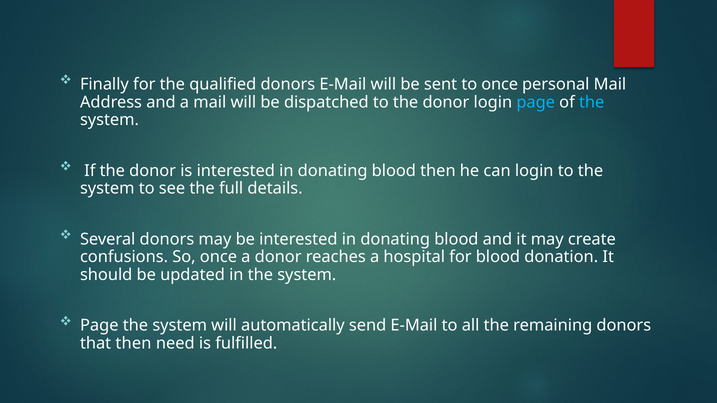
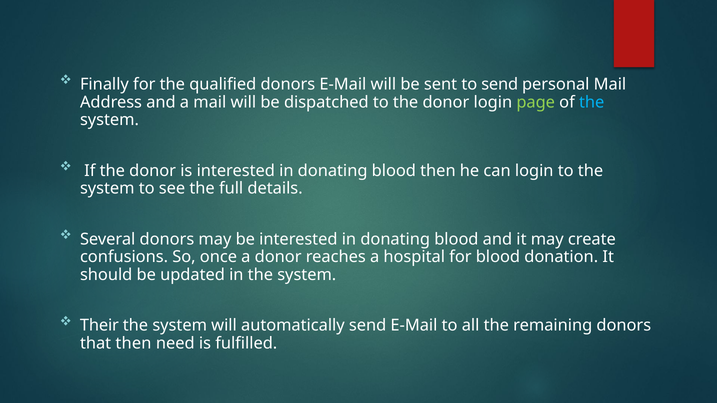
to once: once -> send (500, 84)
page colour: light blue -> light green (536, 102)
Page: Page -> Their (99, 326)
